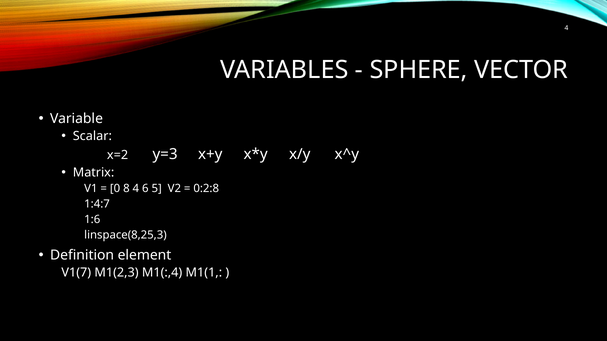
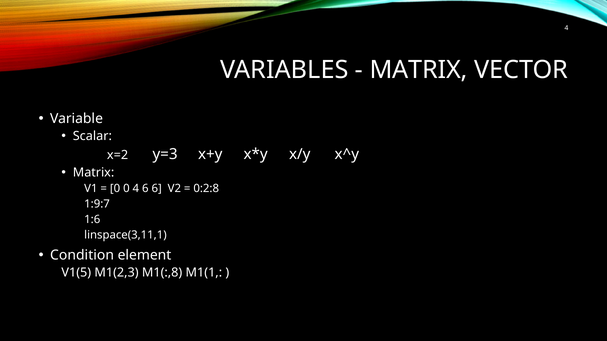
SPHERE: SPHERE -> MATRIX (419, 70)
0 8: 8 -> 0 (126, 189)
6 5: 5 -> 6 (157, 189)
1:4:7: 1:4:7 -> 1:9:7 (97, 204)
linspace(8,25,3: linspace(8,25,3 -> linspace(3,11,1 (125, 235)
Definition: Definition -> Condition (82, 255)
V1(7: V1(7 -> V1(5 (76, 273)
M1(:,4: M1(:,4 -> M1(:,8 (162, 273)
